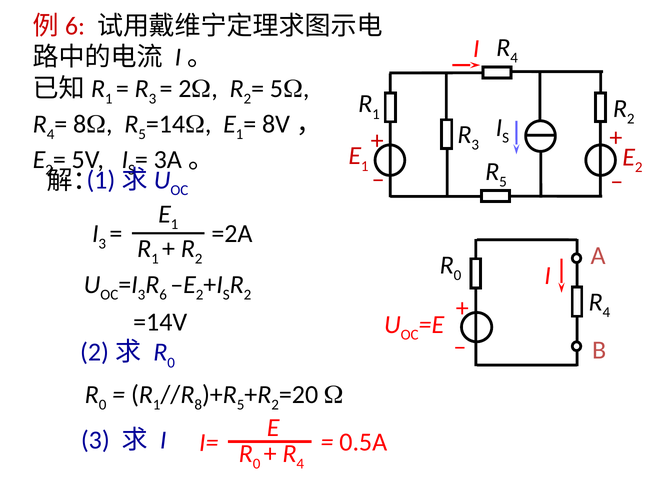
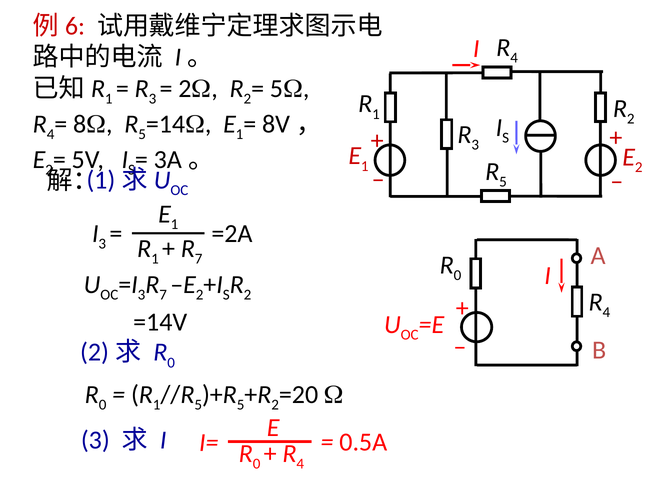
2: 2 -> 7 (199, 259)
6: 6 -> 7 (163, 295)
8: 8 -> 5 (198, 404)
